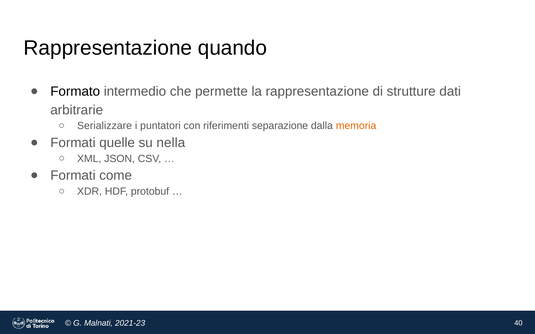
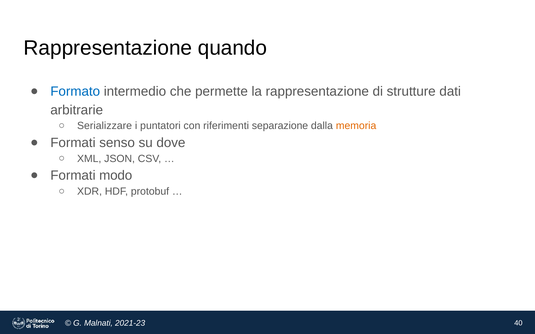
Formato colour: black -> blue (75, 92)
quelle: quelle -> senso (117, 143)
nella: nella -> dove (171, 143)
come: come -> modo (116, 176)
